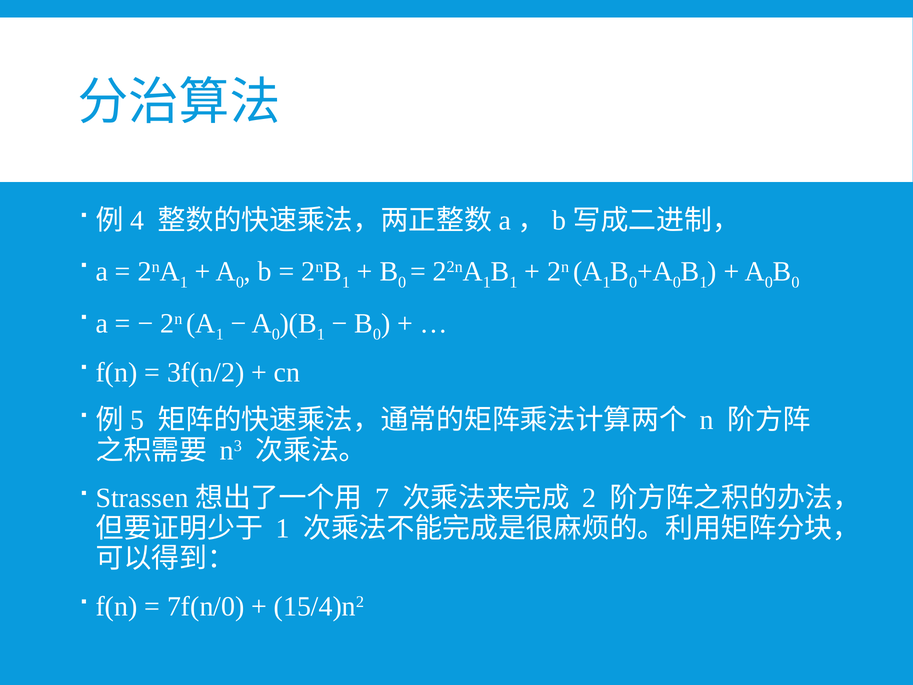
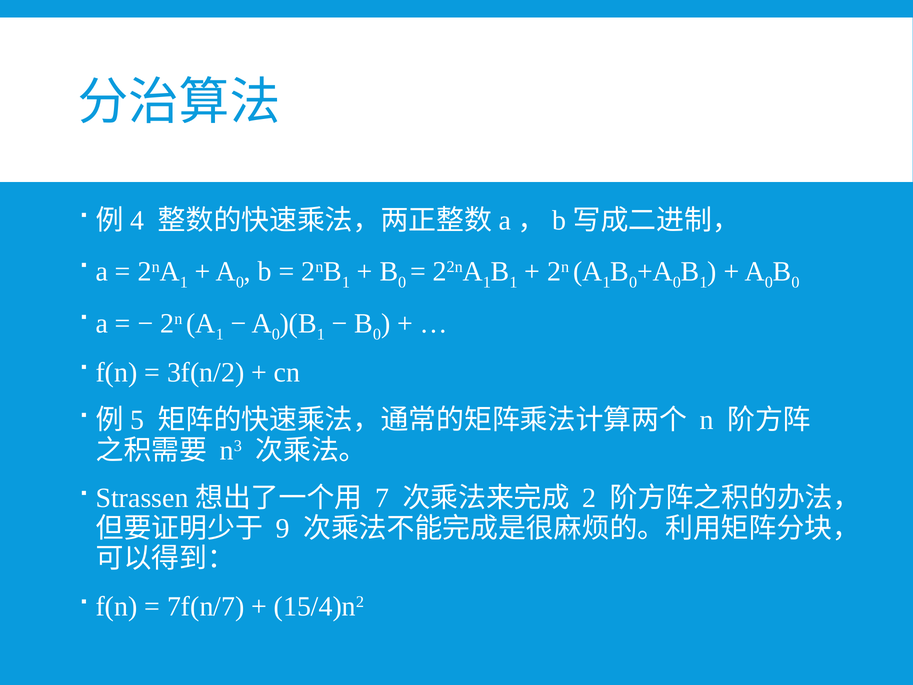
1: 1 -> 9 (283, 528)
7f(n/0: 7f(n/0 -> 7f(n/7 (206, 606)
